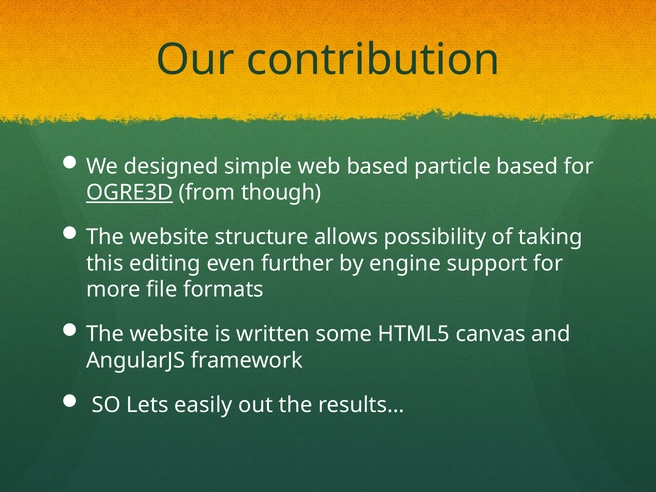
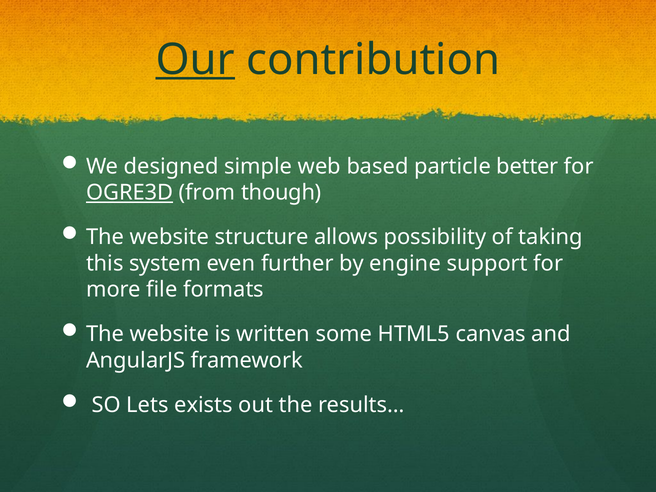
Our underline: none -> present (195, 60)
particle based: based -> better (527, 166)
editing: editing -> system (165, 263)
easily: easily -> exists (204, 405)
